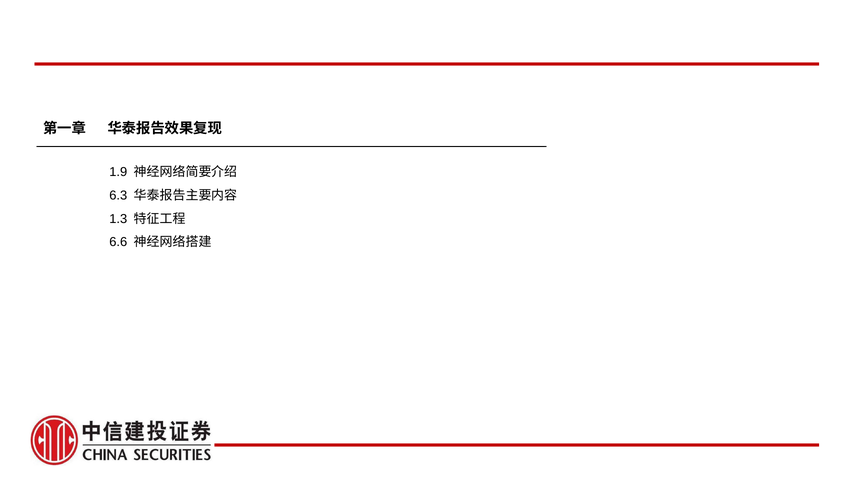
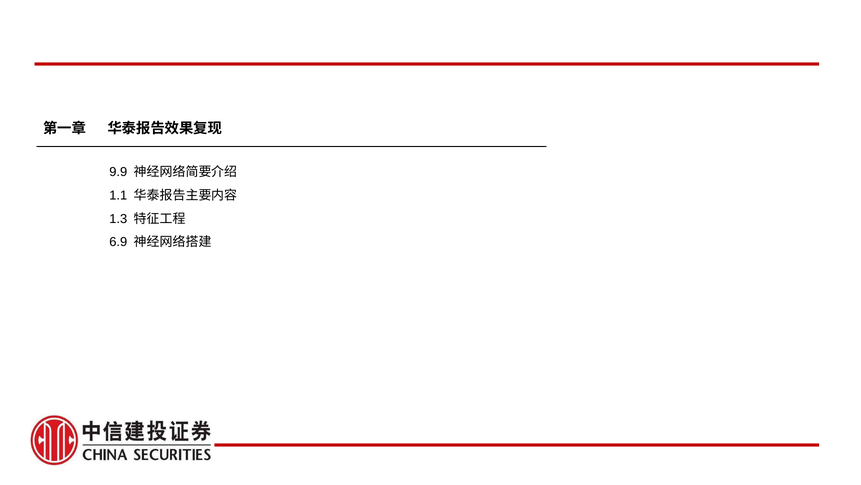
1.9: 1.9 -> 9.9 (118, 172)
6.3: 6.3 -> 1.1 (118, 195)
6.6: 6.6 -> 6.9 (118, 242)
